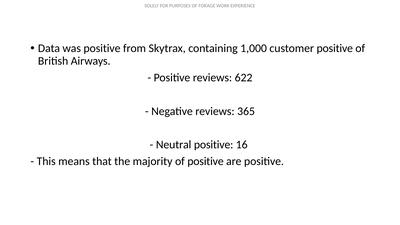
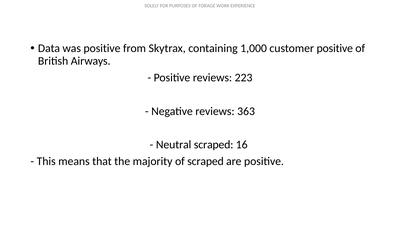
622: 622 -> 223 (244, 78)
365: 365 -> 363 (246, 111)
Neutral positive: positive -> scraped (214, 145)
of positive: positive -> scraped (206, 161)
